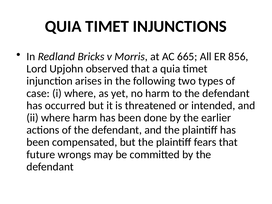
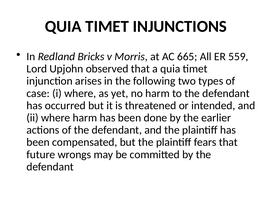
856: 856 -> 559 (238, 57)
